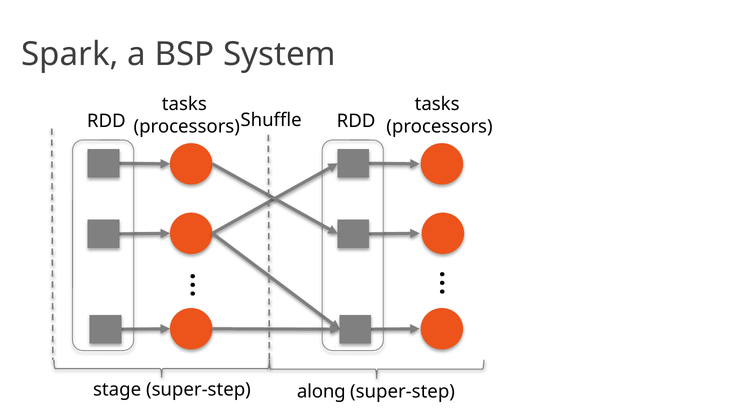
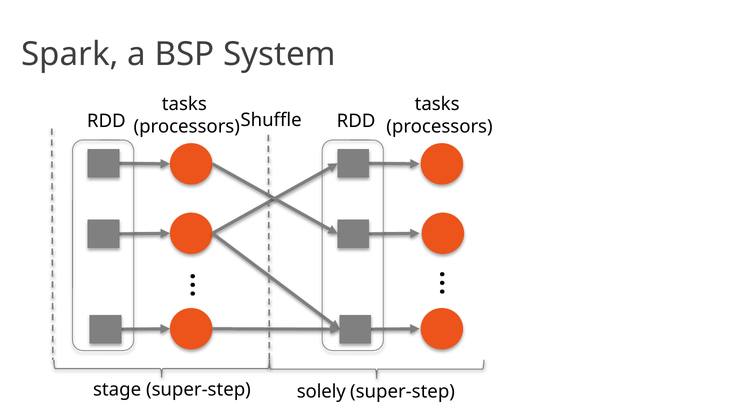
along: along -> solely (321, 391)
